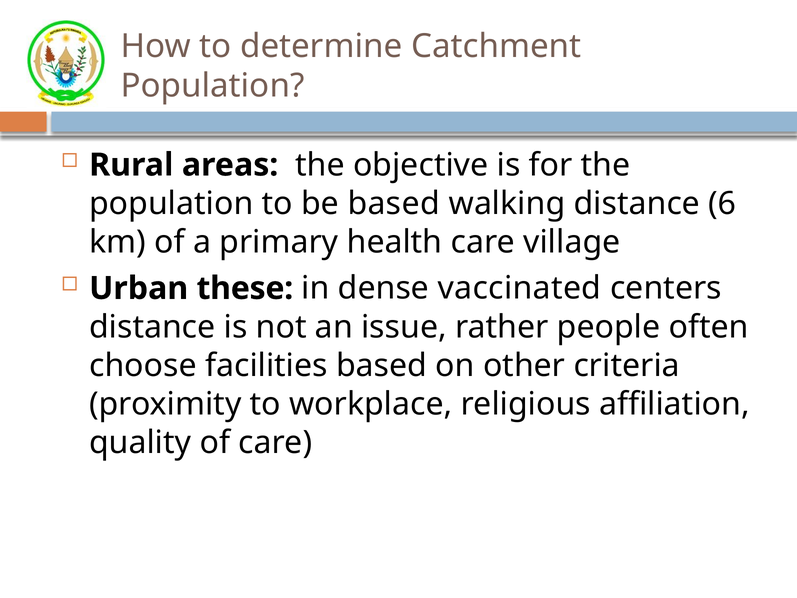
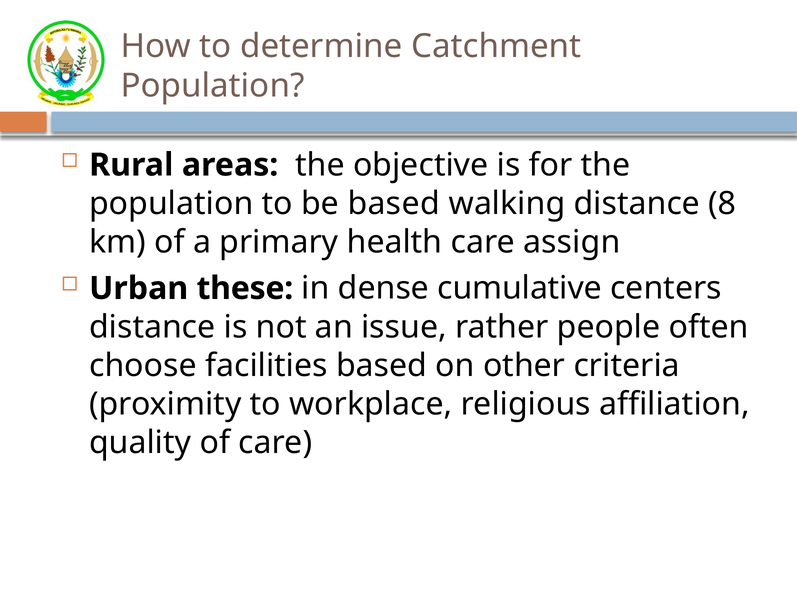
6: 6 -> 8 (722, 203)
village: village -> assign (572, 242)
vaccinated: vaccinated -> cumulative (520, 288)
